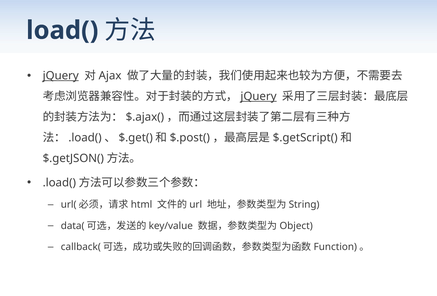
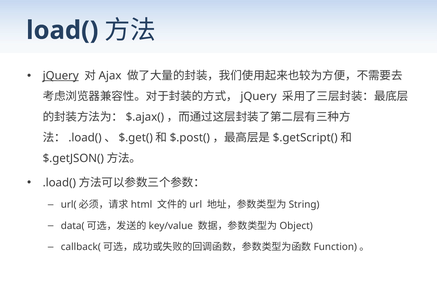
jQuery underline: present -> none (259, 97)
